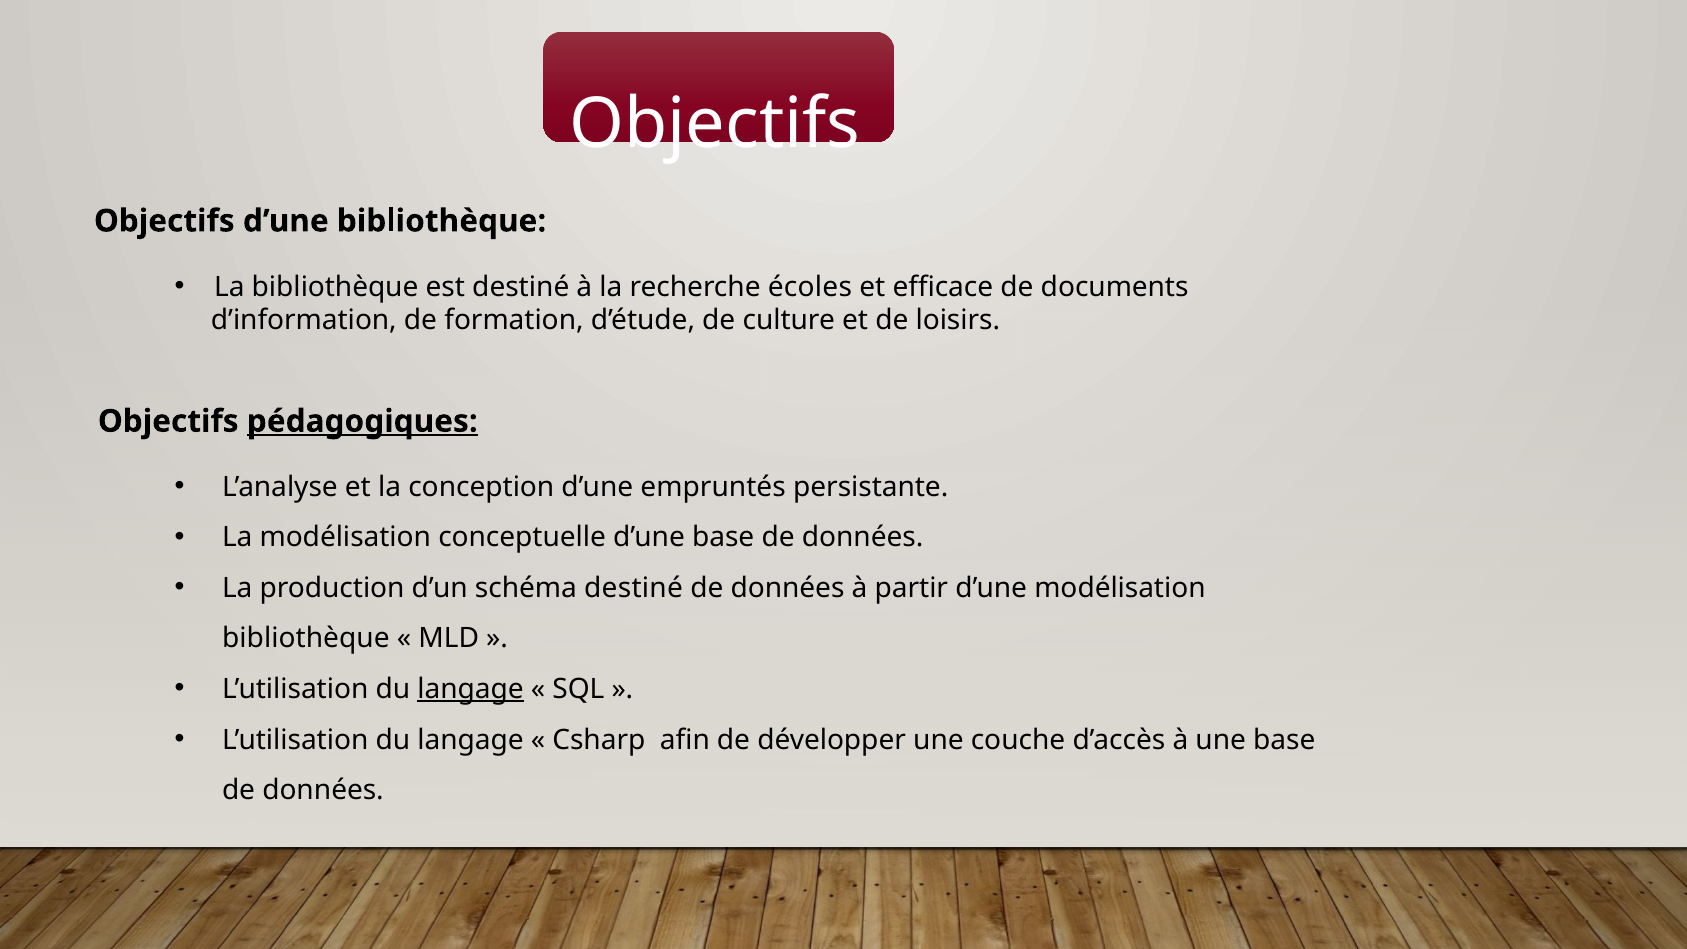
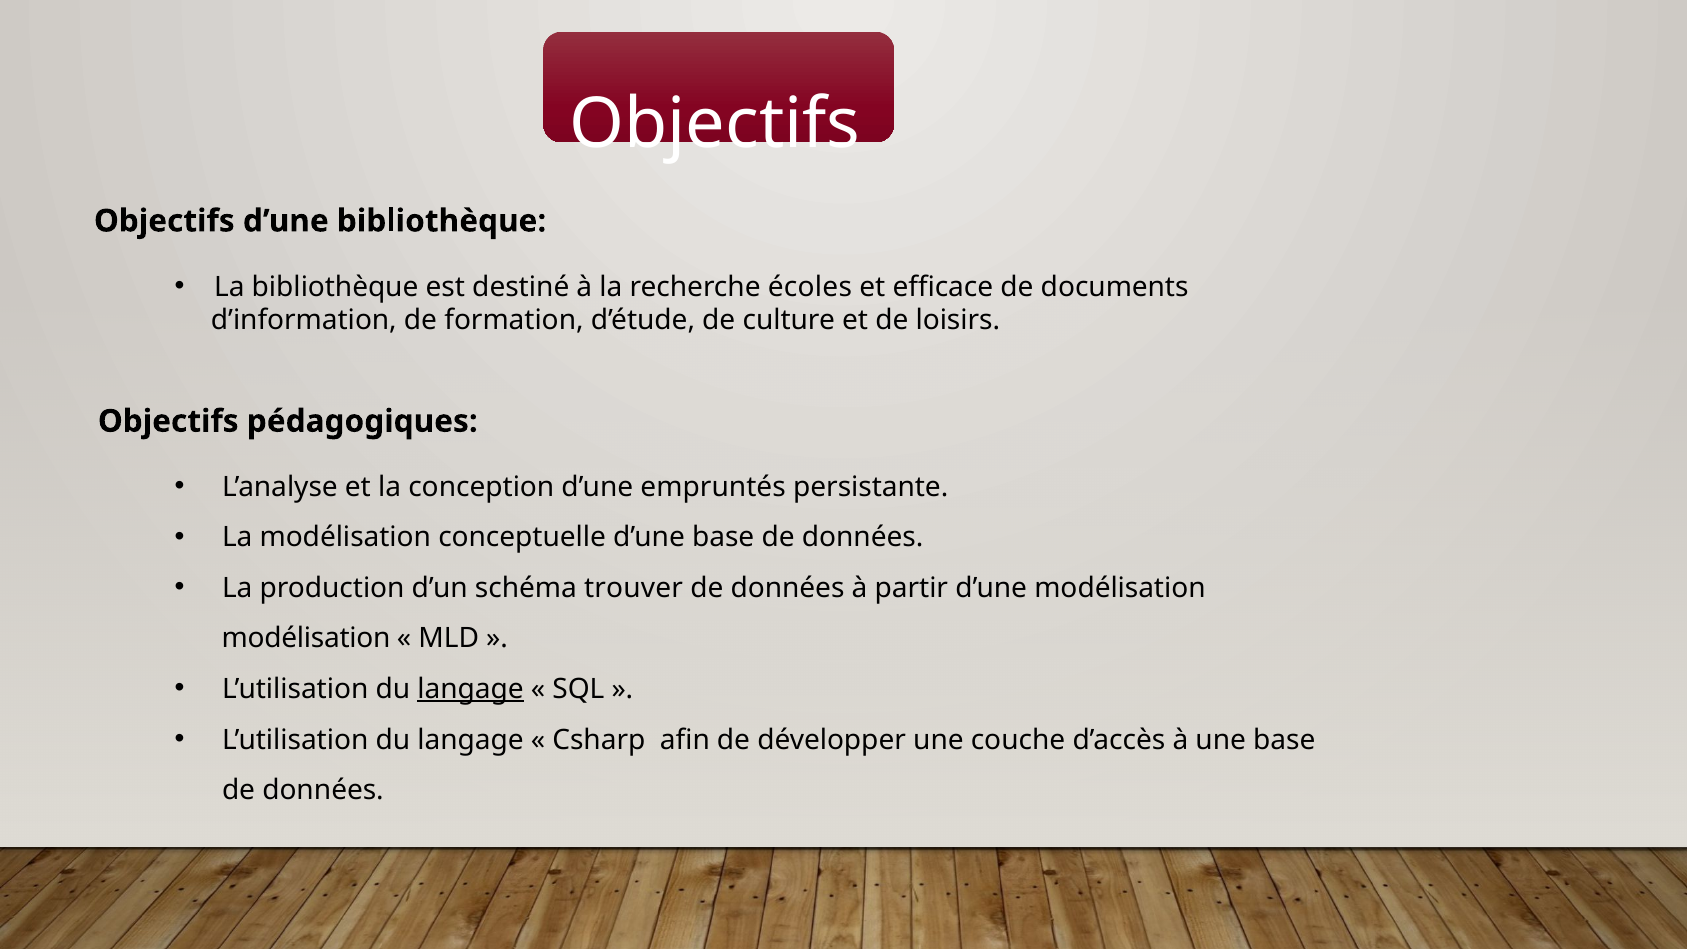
pédagogiques underline: present -> none (362, 421)
schéma destiné: destiné -> trouver (634, 588)
bibliothèque: bibliothèque -> modélisation (306, 639)
